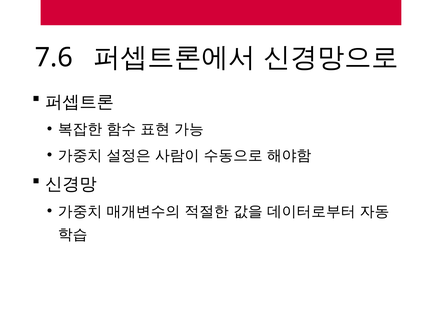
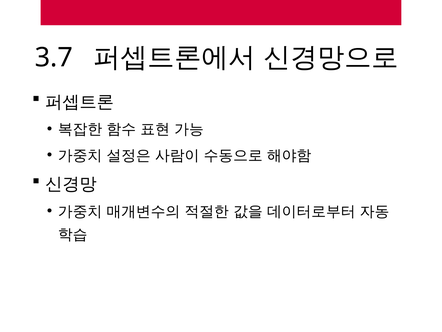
7.6: 7.6 -> 3.7 (54, 58)
